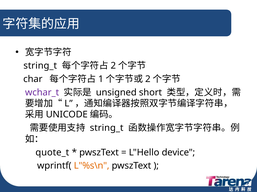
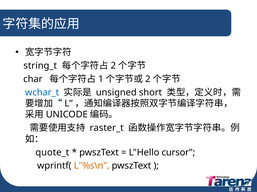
wchar_t colour: purple -> blue (42, 93)
string_t: string_t -> raster_t (107, 128)
device: device -> cursor (178, 153)
